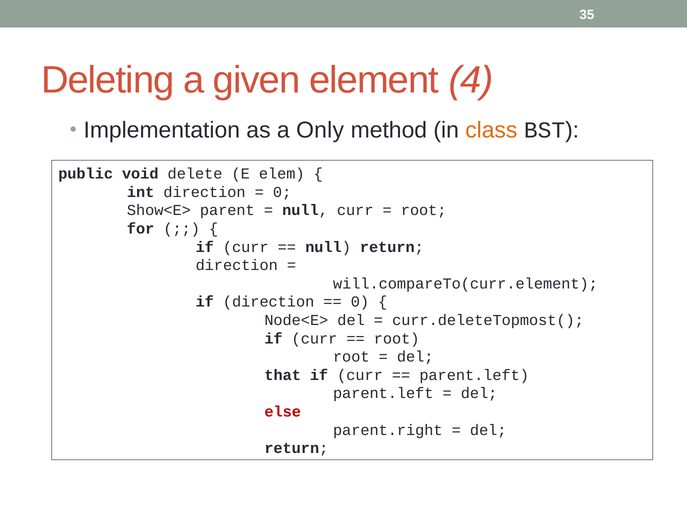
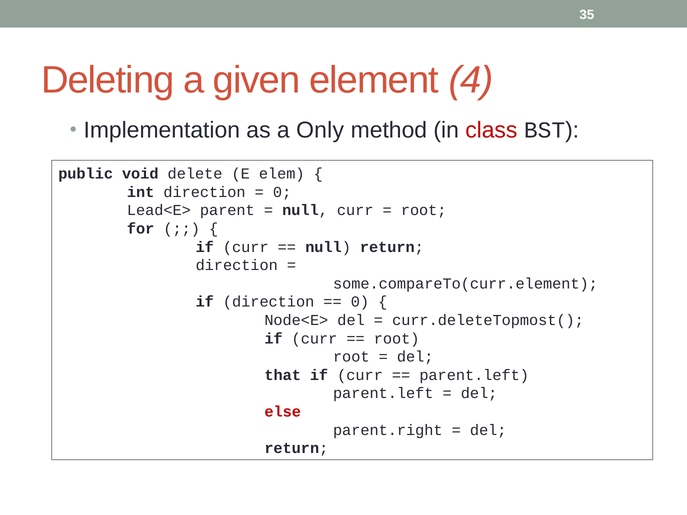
class colour: orange -> red (491, 130)
Show<E>: Show<E> -> Lead<E> (159, 211)
will.compareTo(curr.element: will.compareTo(curr.element -> some.compareTo(curr.element (465, 284)
